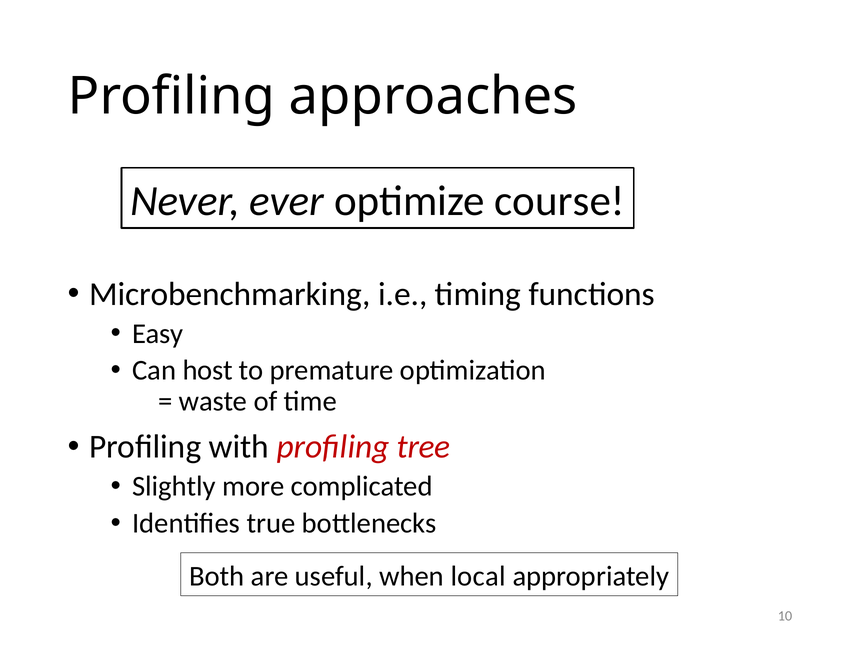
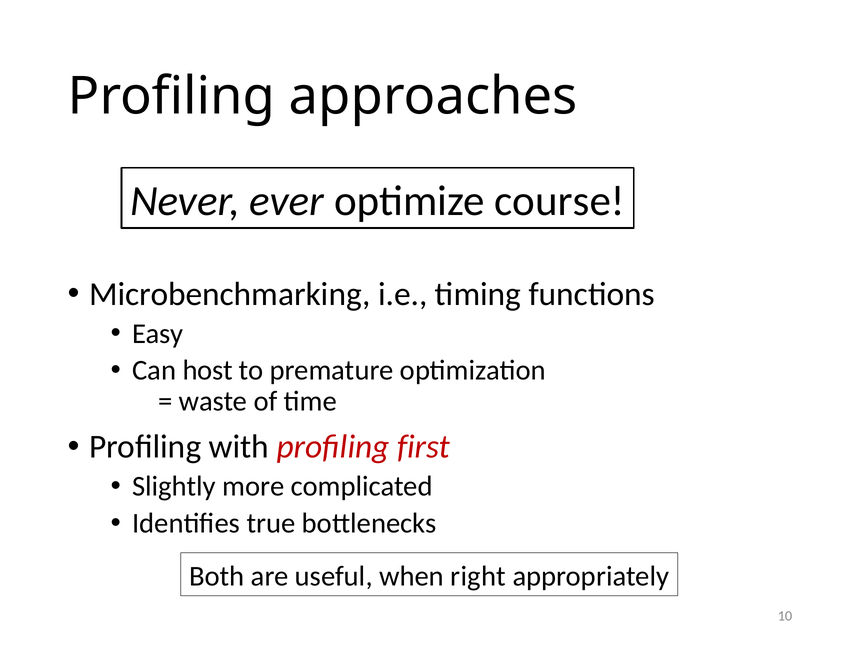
tree: tree -> first (424, 447)
local: local -> right (478, 576)
